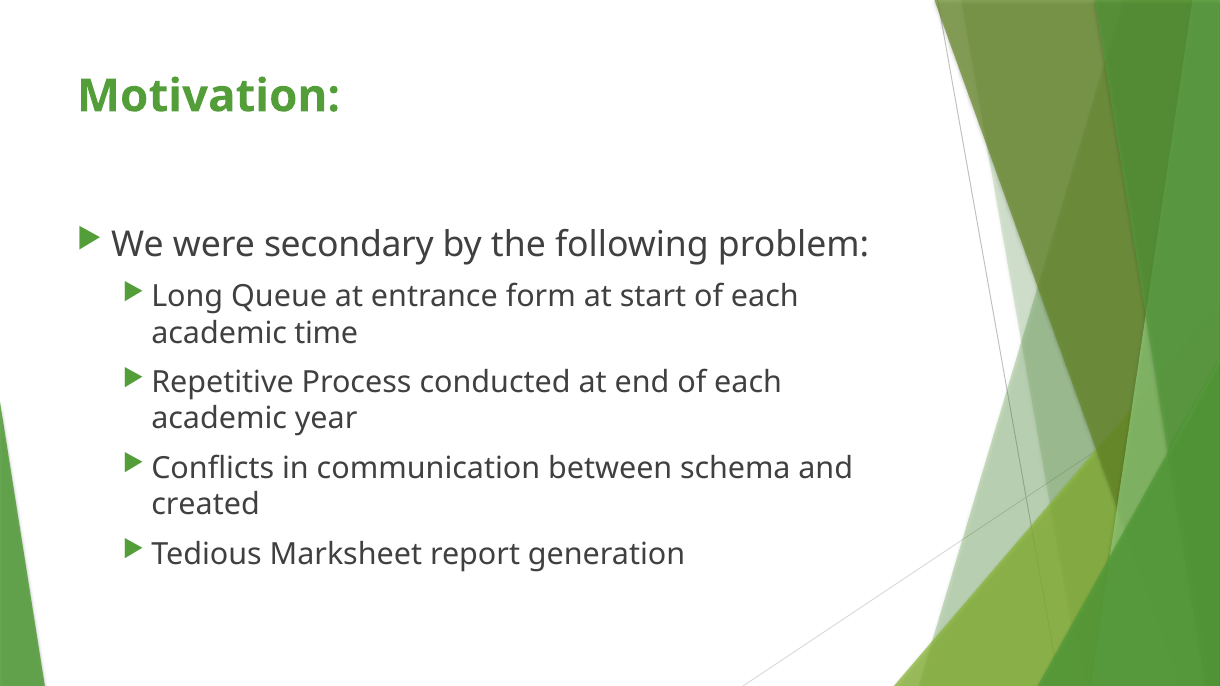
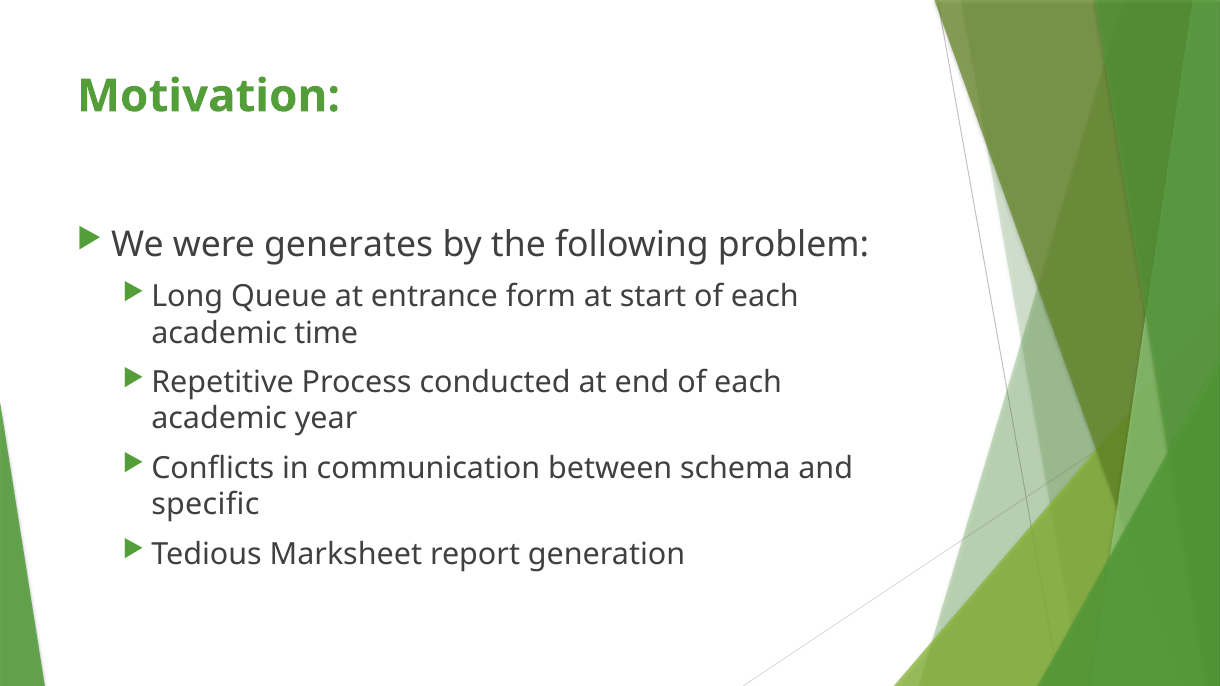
secondary: secondary -> generates (349, 245)
created: created -> specific (205, 505)
